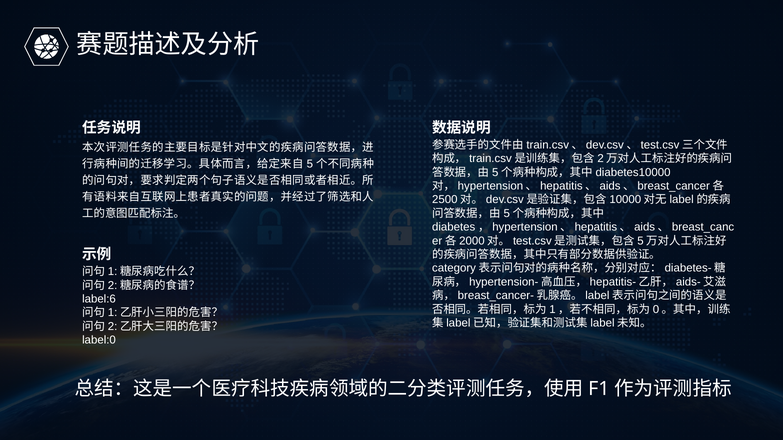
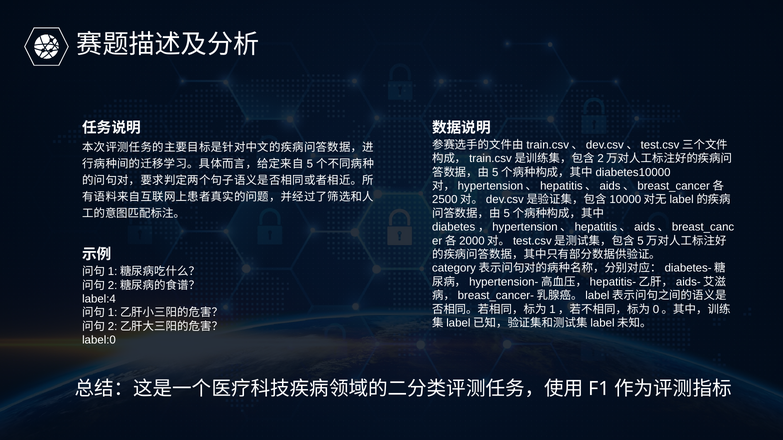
label:6: label:6 -> label:4 (99, 299)
